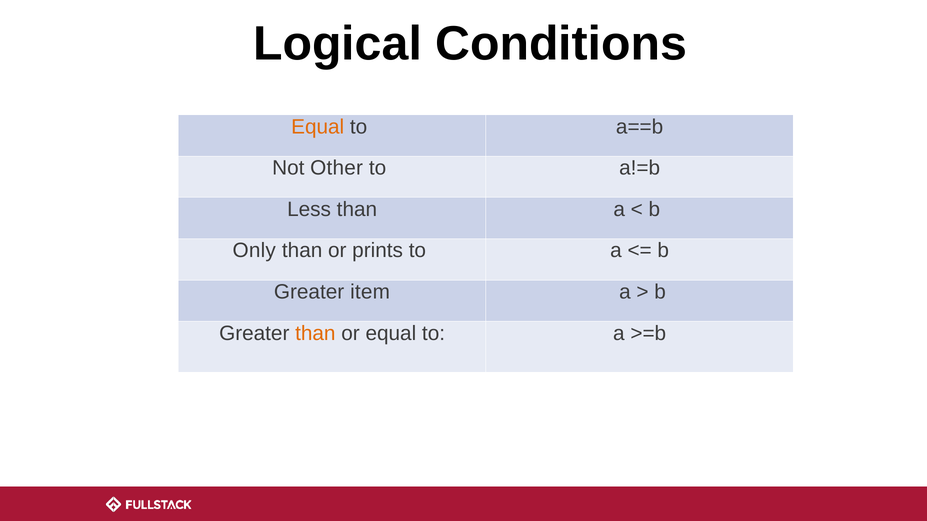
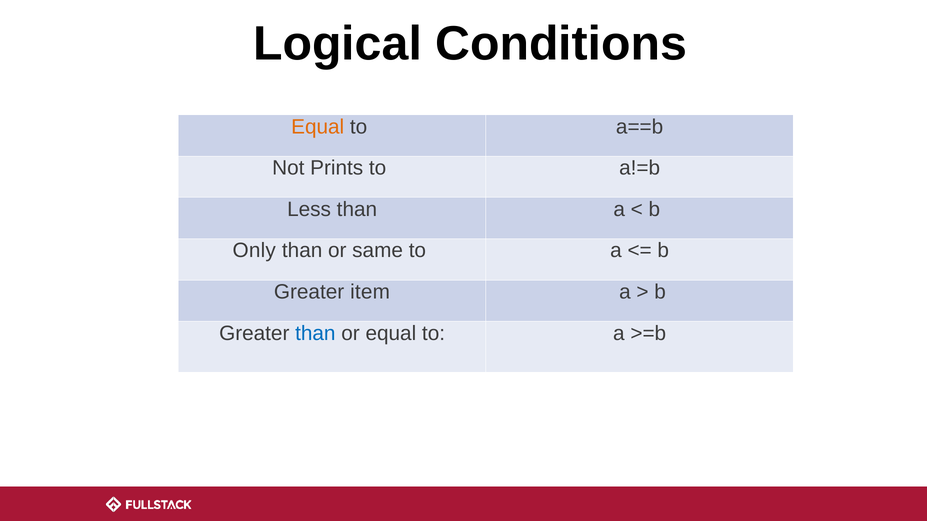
Other: Other -> Prints (337, 168)
prints: prints -> same (378, 251)
than colour: orange -> blue (315, 333)
